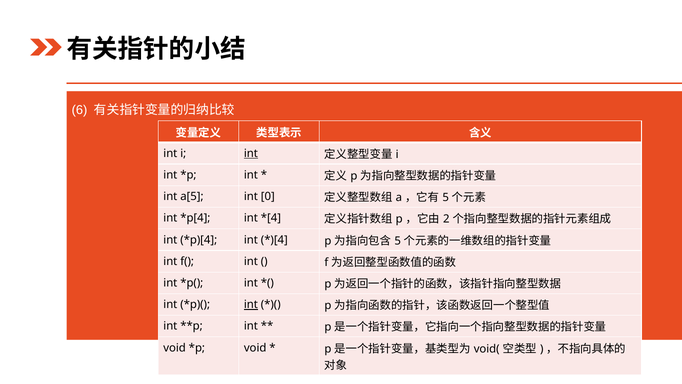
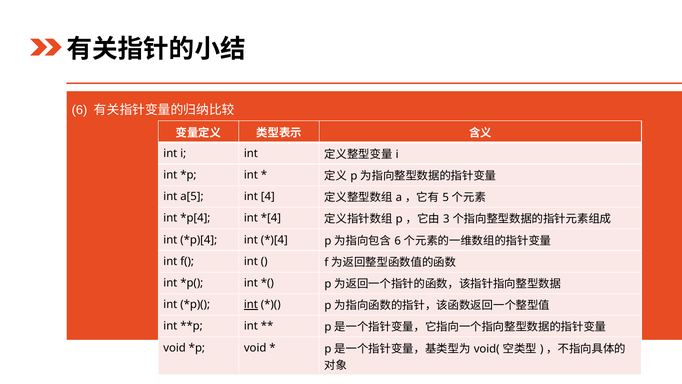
int underline: present -> none (251, 153)
0: 0 -> 4 (268, 196)
2: 2 -> 3 (446, 219)
5: 5 -> 6 (398, 241)
